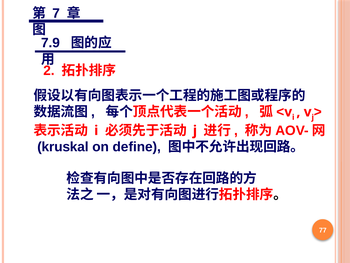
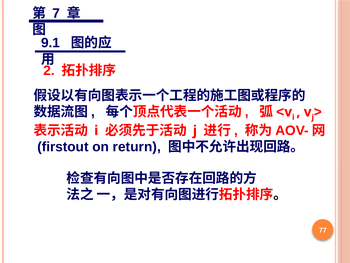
7.9: 7.9 -> 9.1 (51, 43)
kruskal: kruskal -> firstout (63, 147)
define: define -> return (137, 147)
